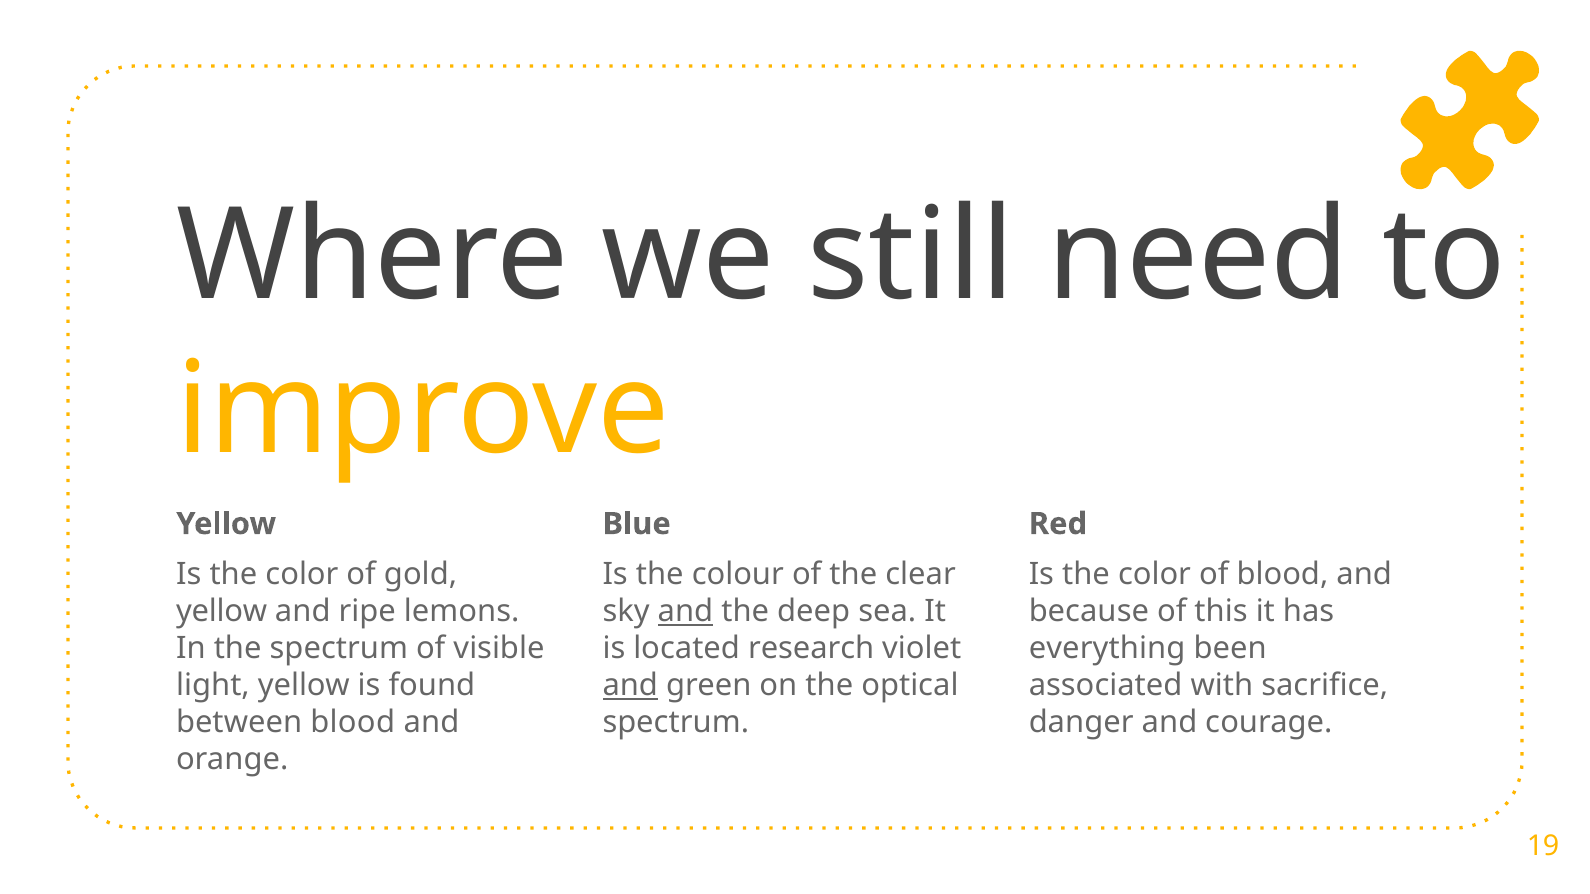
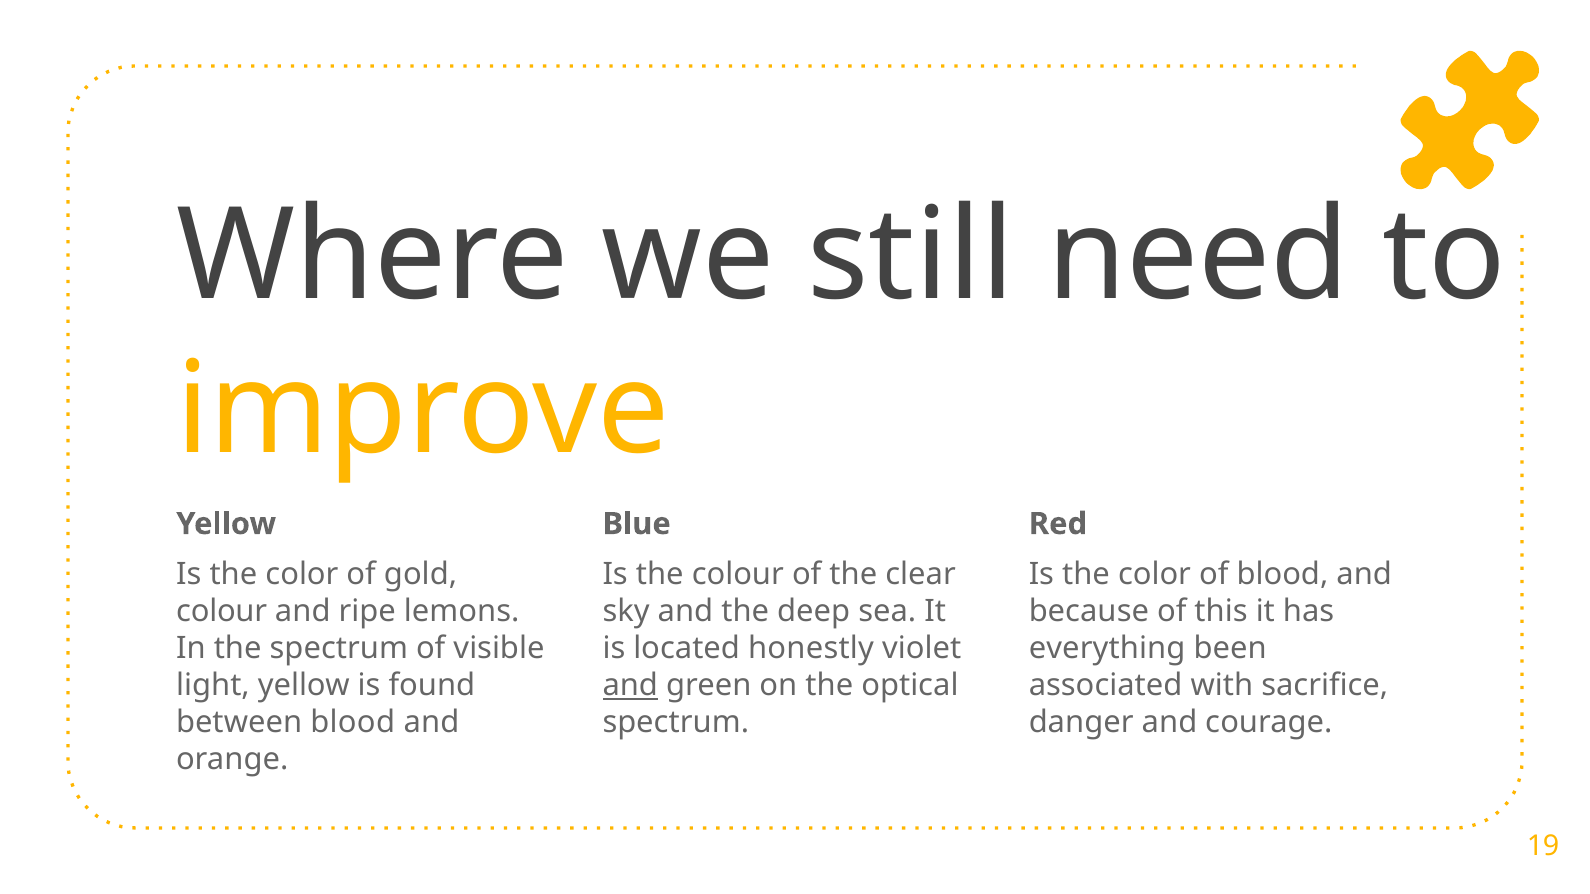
yellow: yellow -> colour (222, 612)
and underline: present -> none (685, 612)
research: research -> honestly (811, 649)
